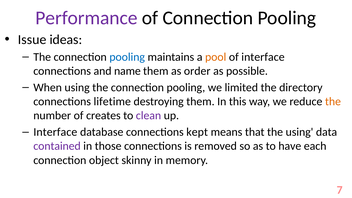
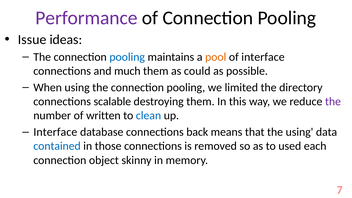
name: name -> much (127, 71)
order: order -> could (197, 71)
lifetime: lifetime -> scalable (112, 102)
the colour: orange -> purple (333, 102)
creates: creates -> written (103, 116)
clean colour: purple -> blue (148, 116)
kept: kept -> back (197, 132)
contained colour: purple -> blue (57, 146)
have: have -> used (290, 146)
